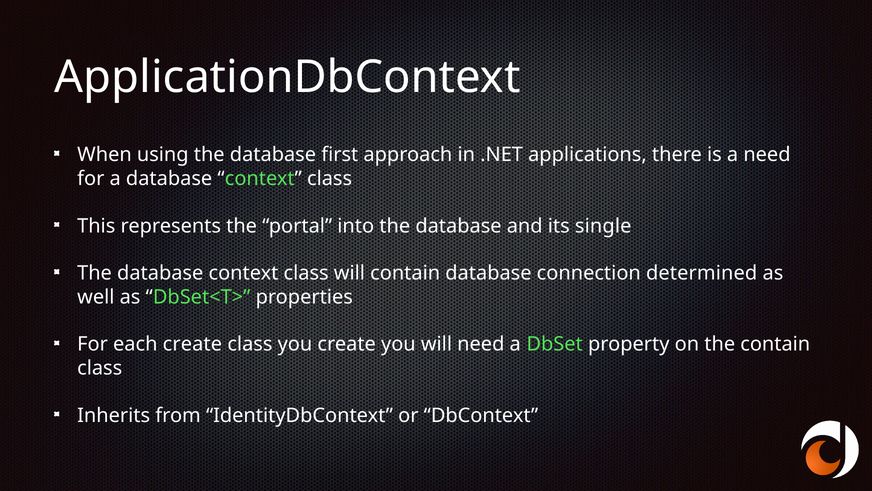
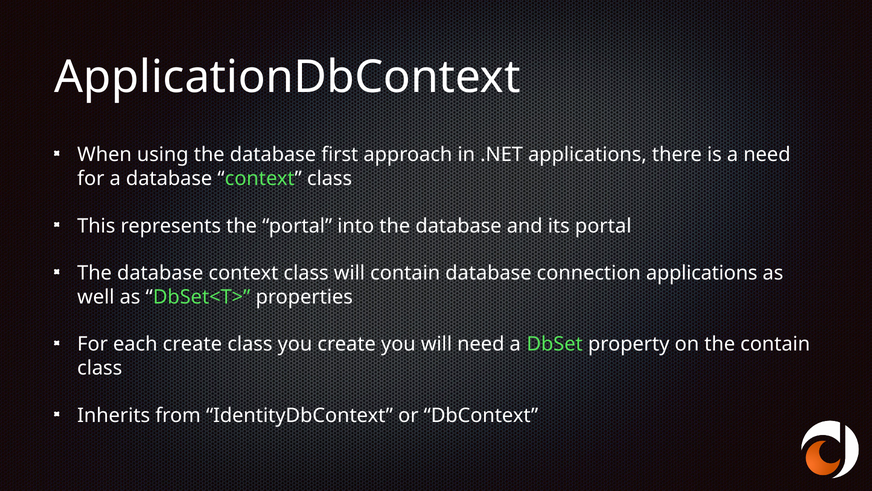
its single: single -> portal (603, 226)
connection determined: determined -> applications (702, 273)
